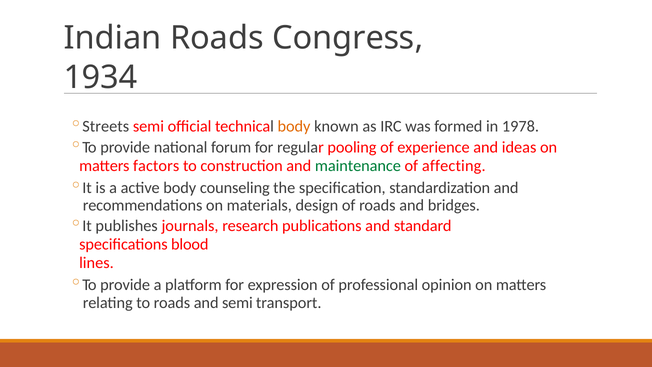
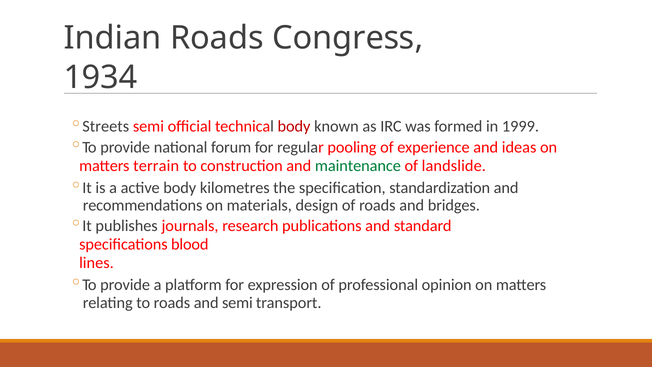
body colour: orange -> red (294, 127)
1978: 1978 -> 1999 (520, 127)
factors: factors -> terrain (156, 166)
affecting: affecting -> landslide (454, 166)
counseling: counseling -> kilometres (235, 188)
